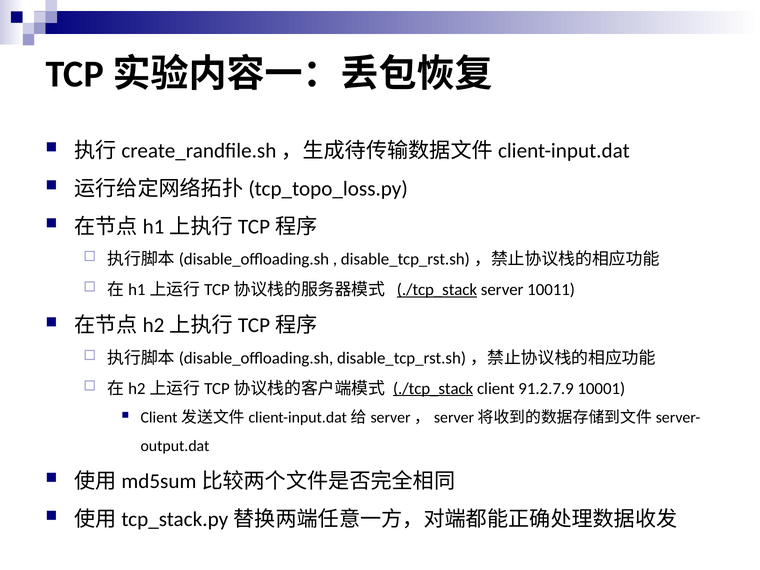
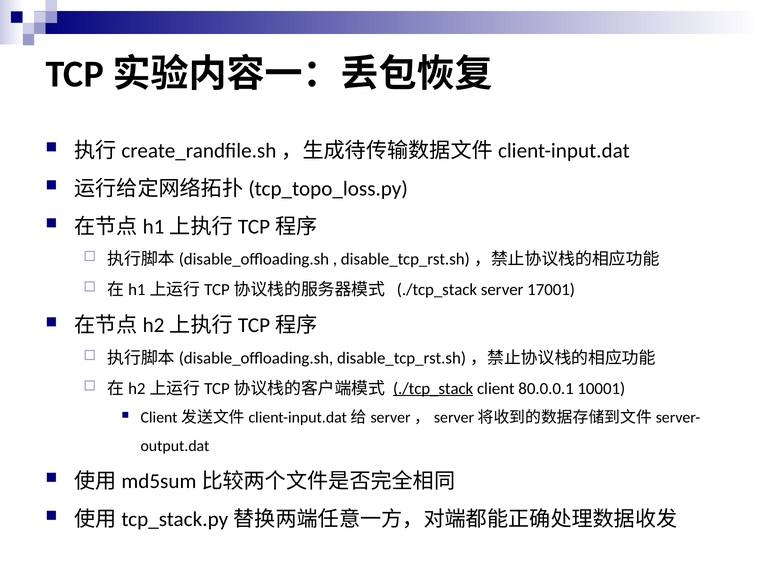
./tcp_stack underline: present -> none (437, 290)
10011: 10011 -> 17001 (551, 290)
91.2.7.9: 91.2.7.9 -> 80.0.0.1 (546, 388)
